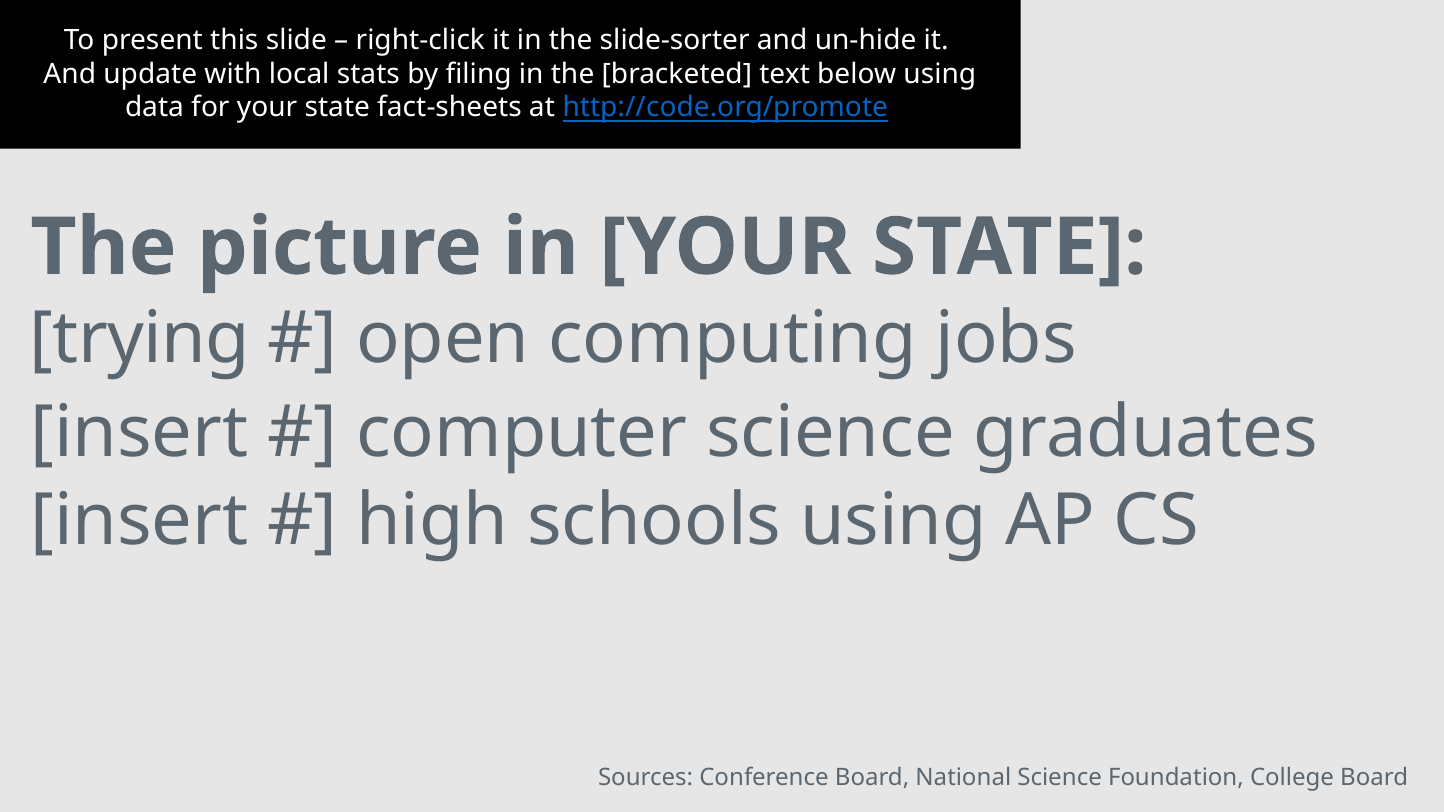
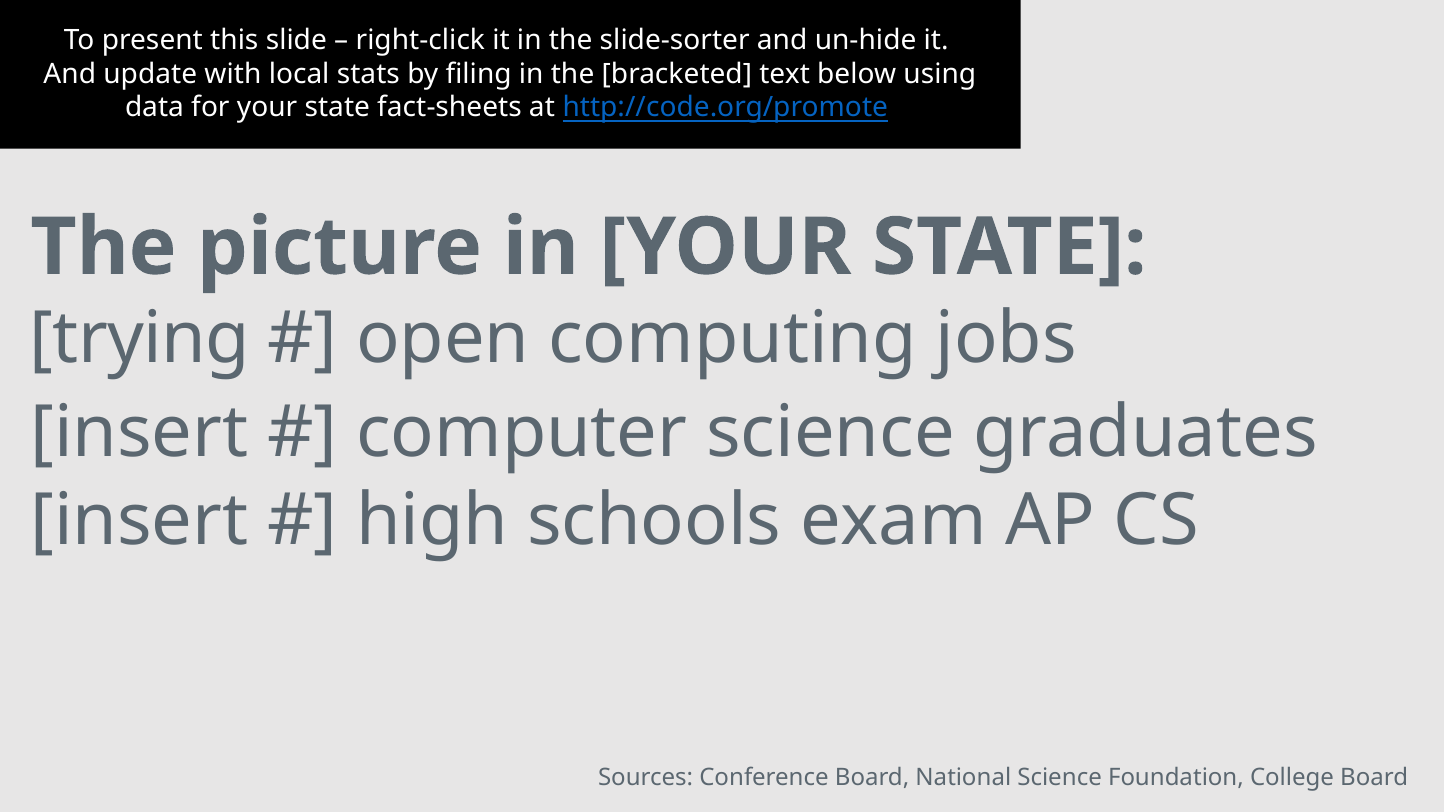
schools using: using -> exam (894, 521)
